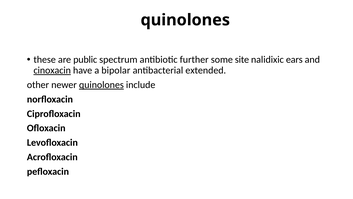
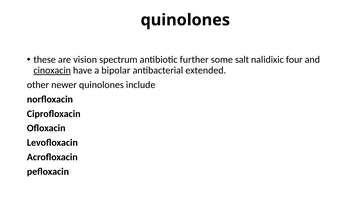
public: public -> vision (85, 59)
site: site -> salt (242, 59)
ears: ears -> four (294, 59)
quinolones underline: present -> none (101, 85)
